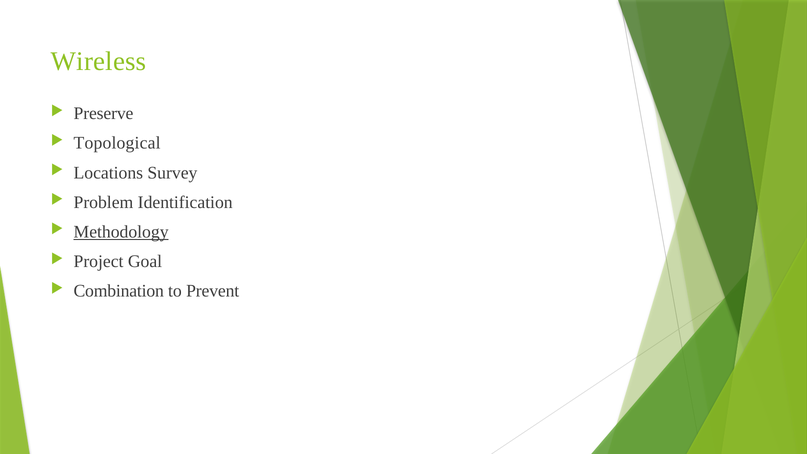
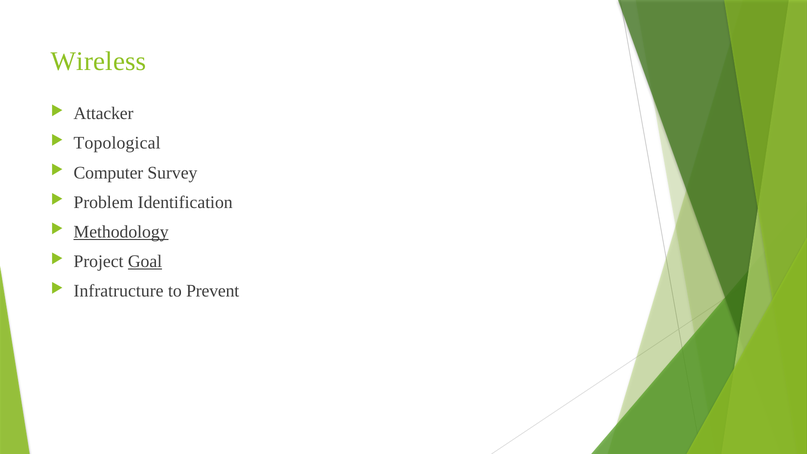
Preserve: Preserve -> Attacker (103, 113)
Locations: Locations -> Computer (108, 173)
Goal underline: none -> present (145, 261)
Combination: Combination -> Infratructure (119, 291)
